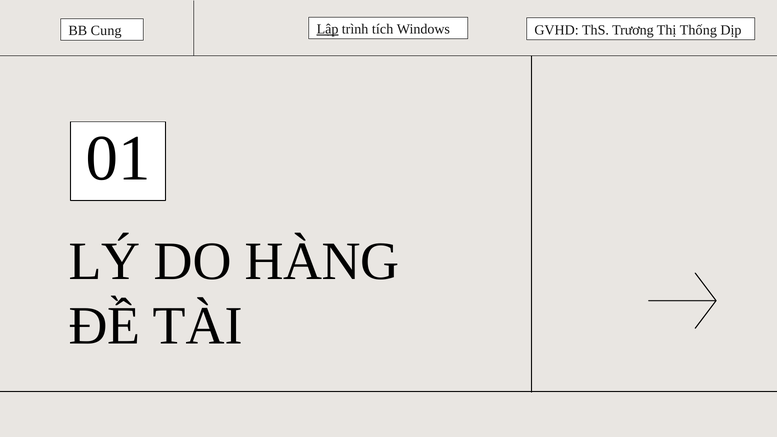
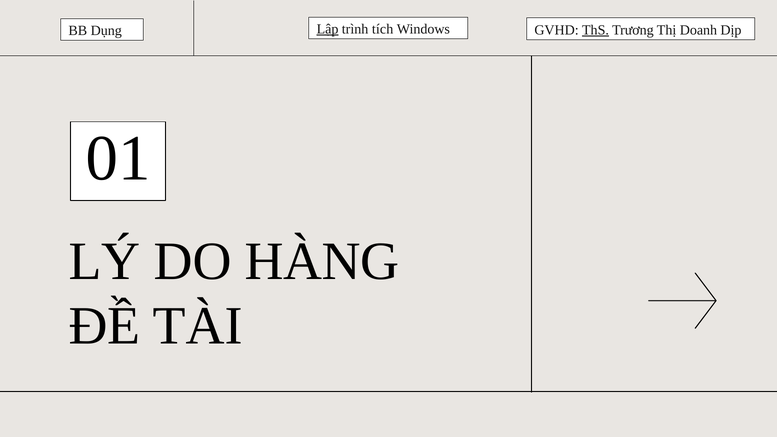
Cung: Cung -> Dụng (106, 30)
ThS underline: none -> present (596, 30)
Thống: Thống -> Doanh (698, 30)
